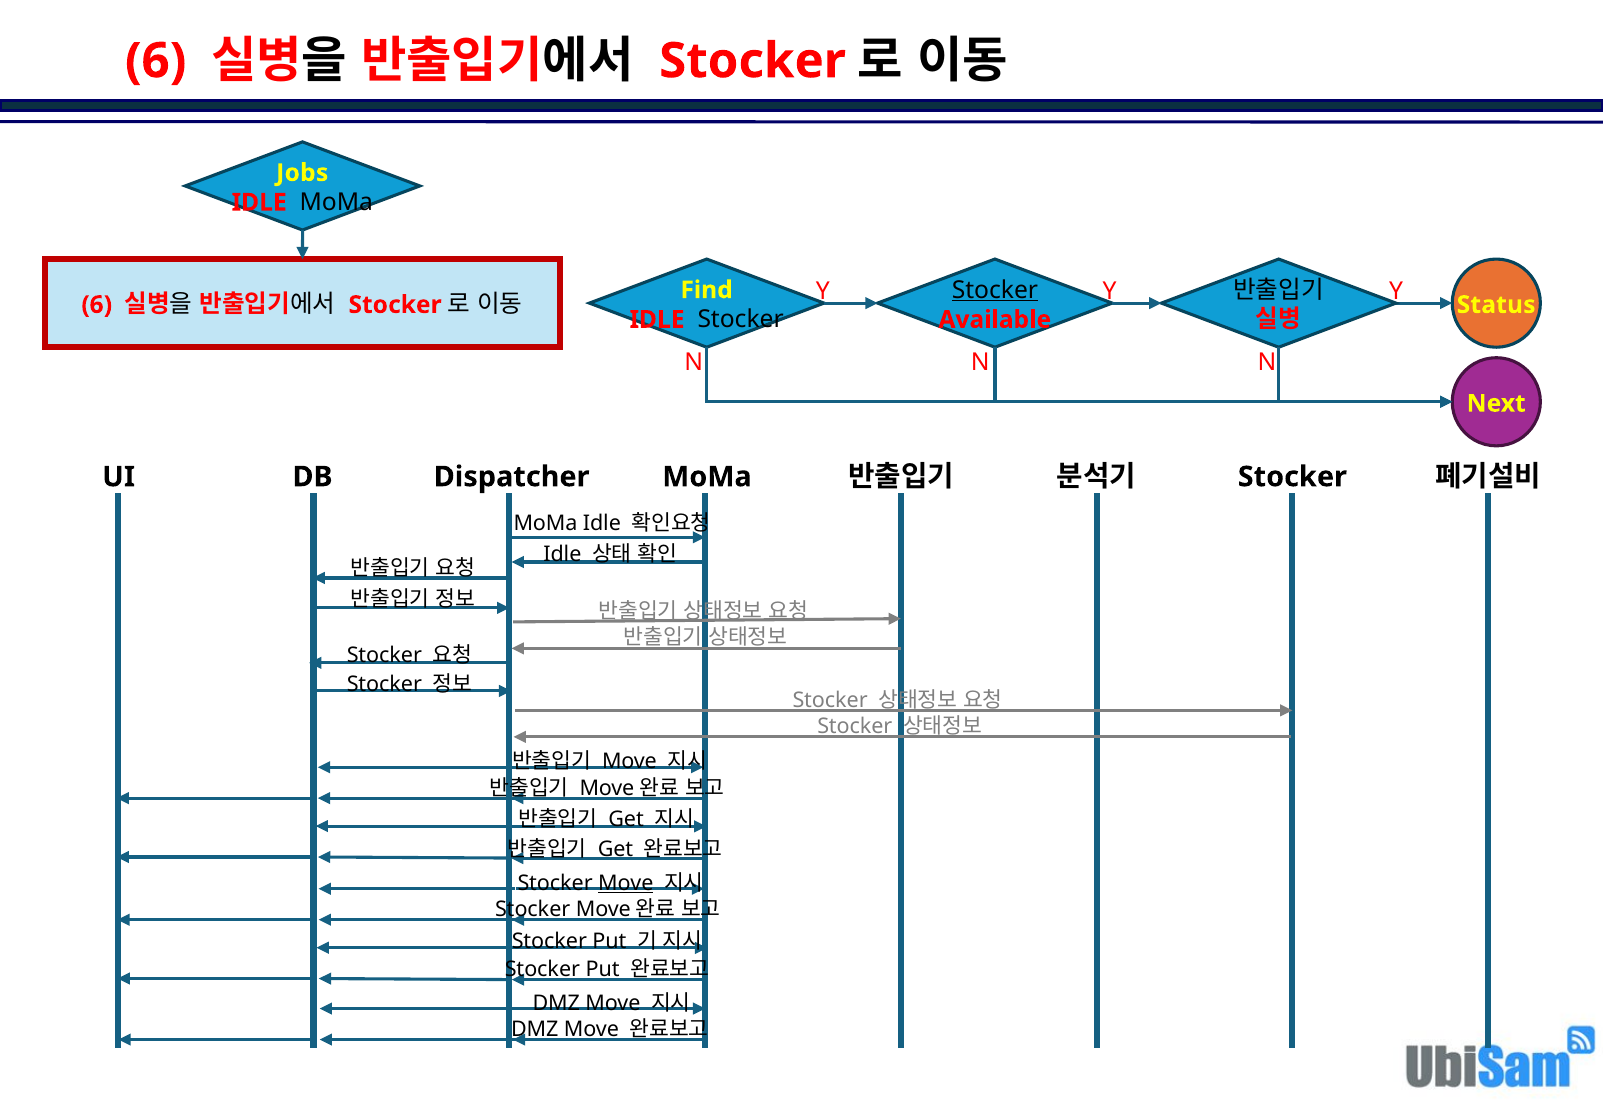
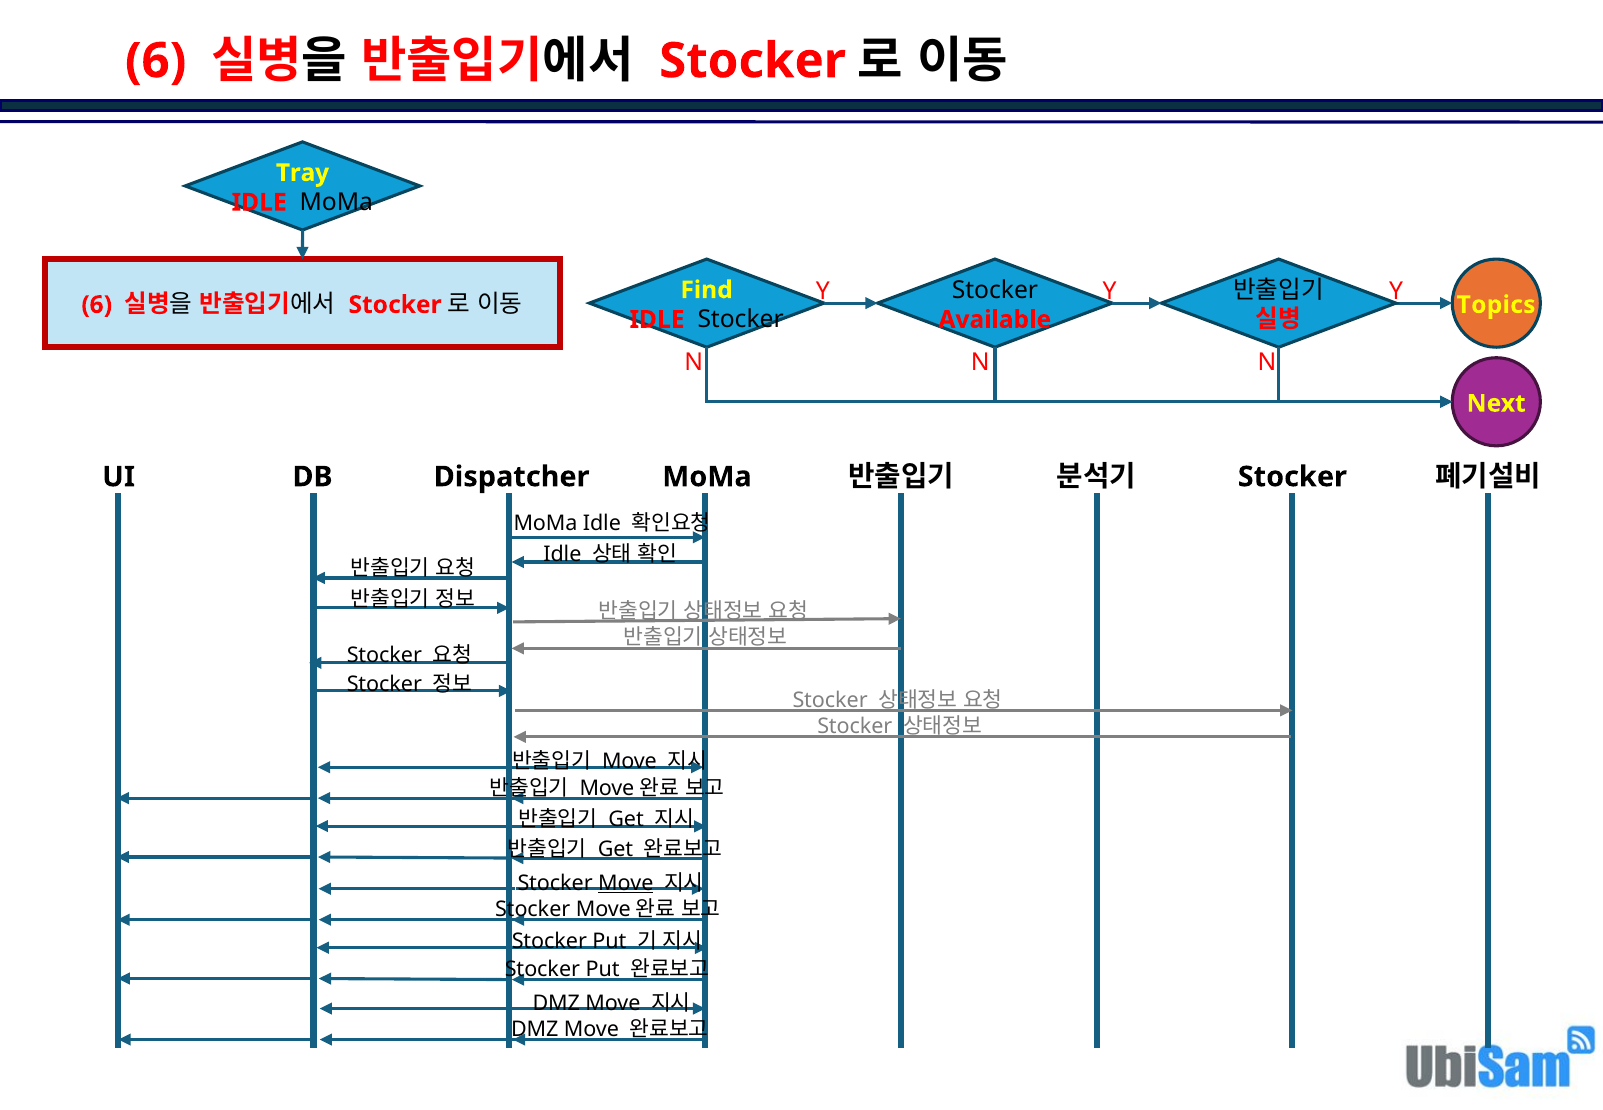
Jobs: Jobs -> Tray (302, 173)
Stocker underline: present -> none (995, 290)
Status: Status -> Topics (1496, 305)
